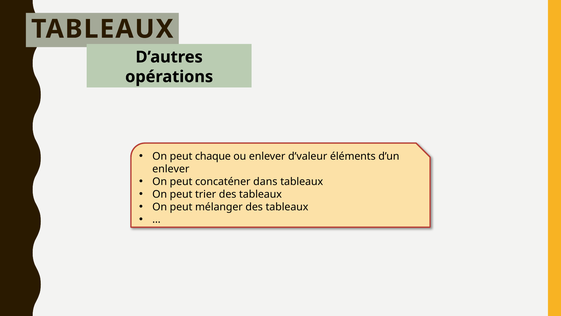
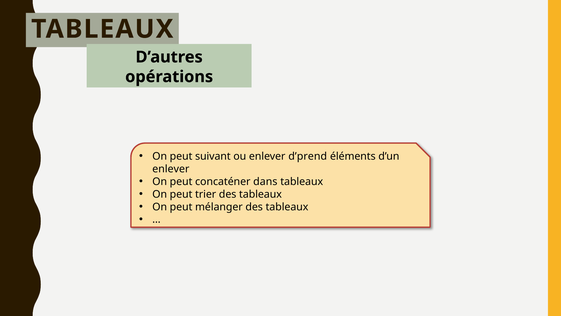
chaque: chaque -> suivant (213, 156)
d’valeur: d’valeur -> d’prend (308, 156)
